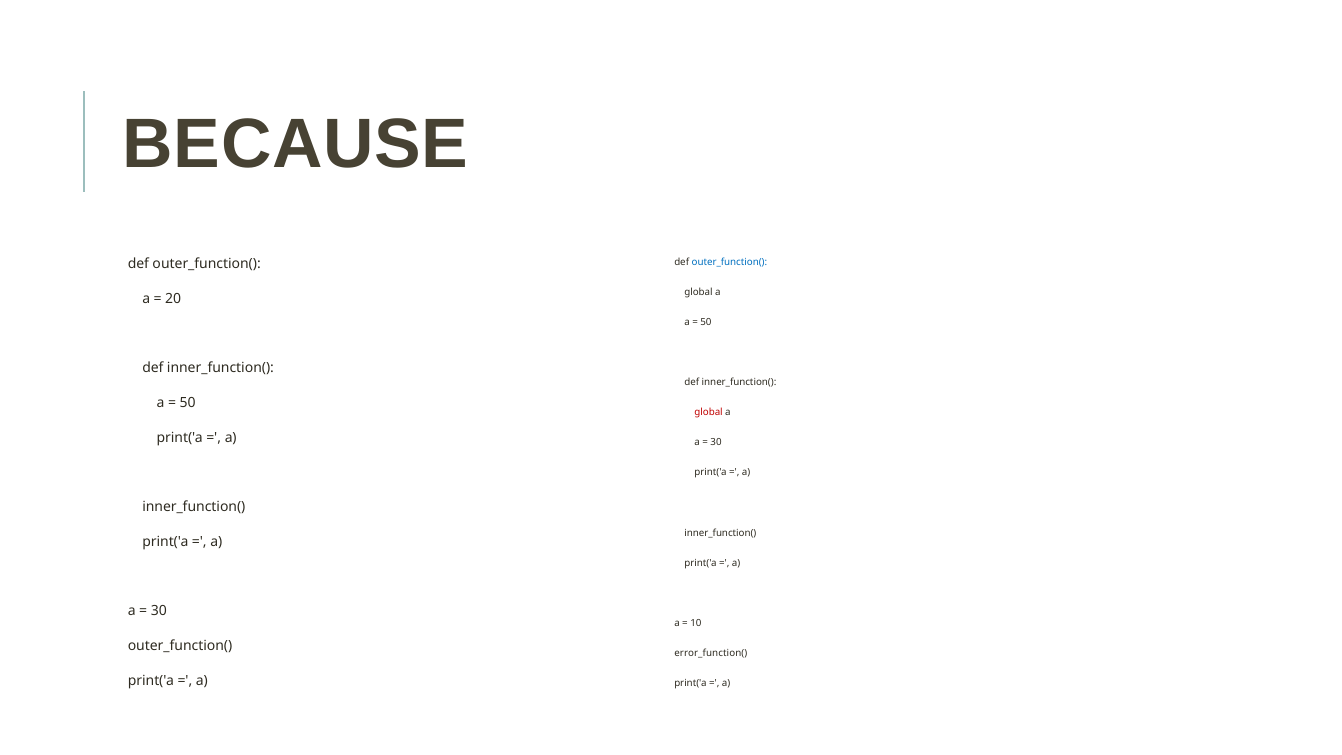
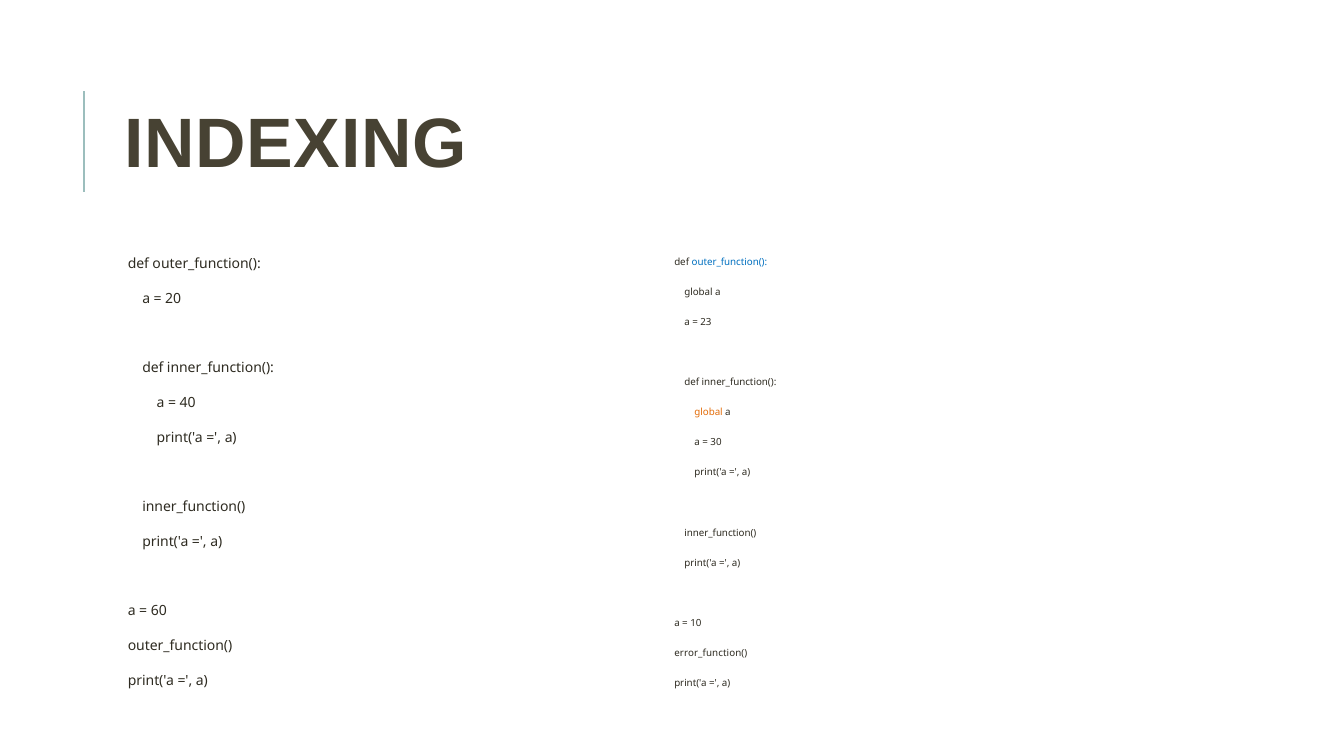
BECAUSE: BECAUSE -> INDEXING (295, 144)
50: 50 -> 23 (706, 322)
50: 50 -> 40 (188, 403)
global colour: red -> orange (709, 412)
30: 30 -> 60 (159, 611)
